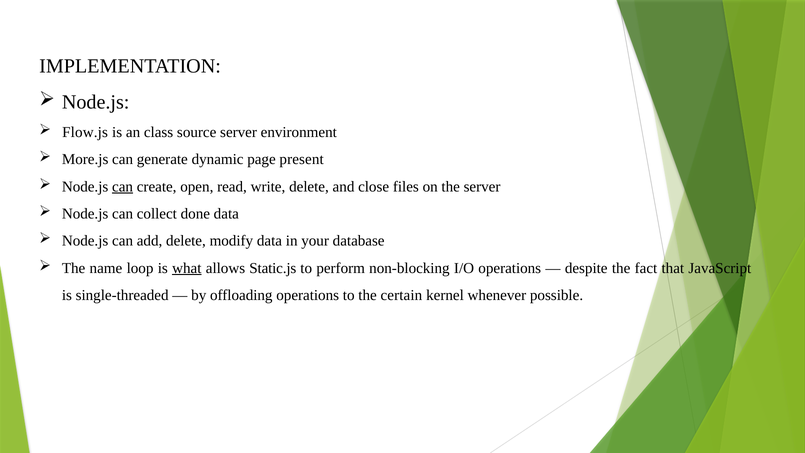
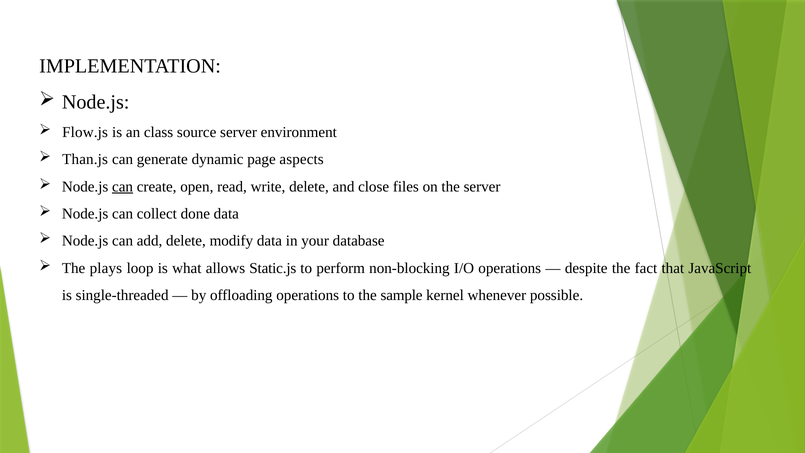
More.js: More.js -> Than.js (85, 159)
present: present -> aspects (302, 159)
name: name -> plays (106, 268)
what underline: present -> none (187, 268)
certain: certain -> sample (402, 295)
